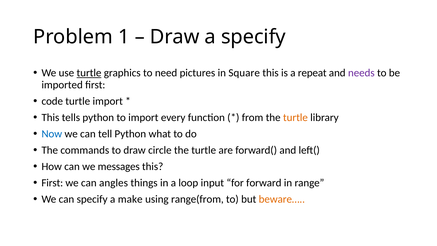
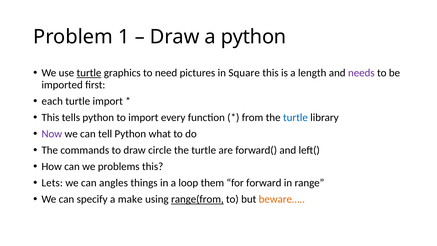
a specify: specify -> python (254, 37)
repeat: repeat -> length (312, 73)
code: code -> each (52, 101)
turtle colour: orange -> blue (295, 117)
Now colour: blue -> purple (52, 134)
messages: messages -> problems (119, 166)
First: First -> Lets (52, 183)
input: input -> them (212, 183)
range(from underline: none -> present (197, 199)
